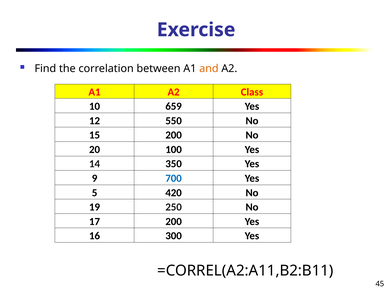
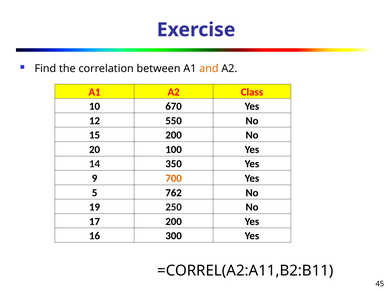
659: 659 -> 670 (174, 106)
700 colour: blue -> orange (174, 178)
420: 420 -> 762 (174, 193)
